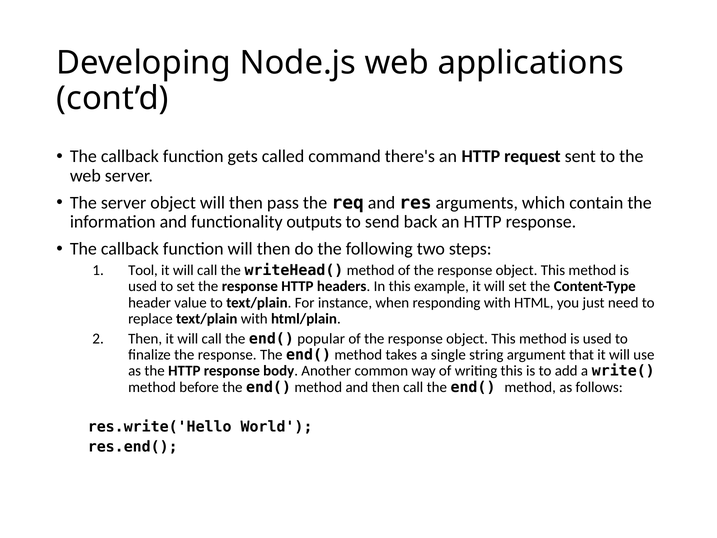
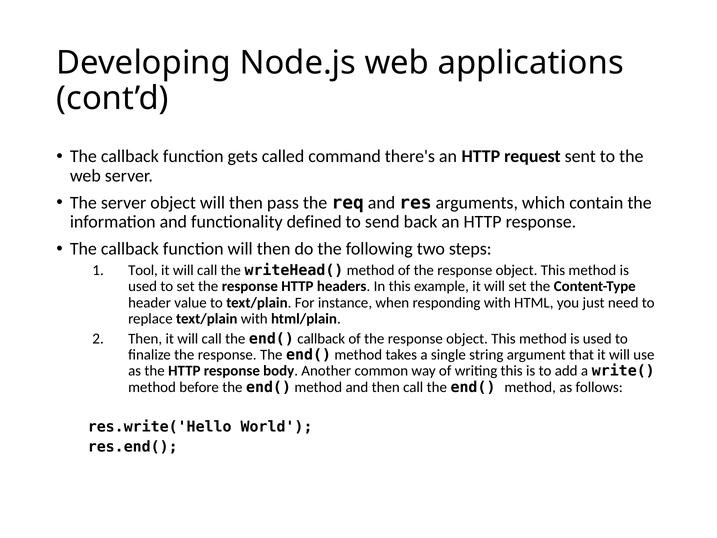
outputs: outputs -> defined (314, 222)
end( popular: popular -> callback (321, 339)
